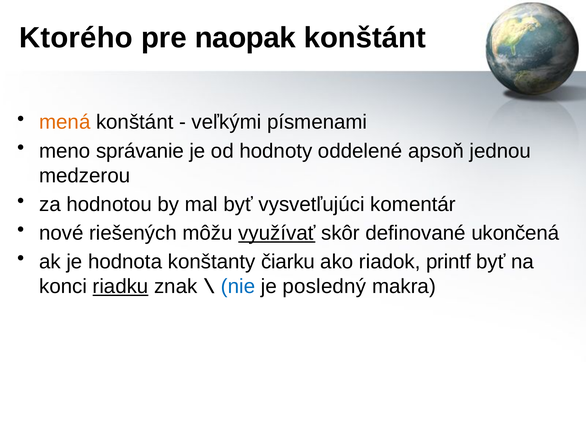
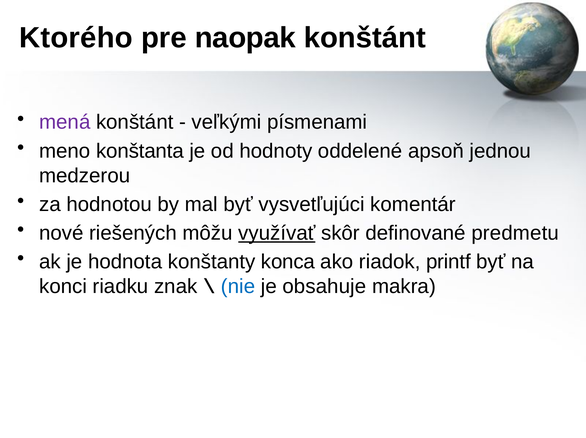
mená colour: orange -> purple (65, 122)
správanie: správanie -> konštanta (140, 151)
ukončená: ukončená -> predmetu (515, 233)
čiarku: čiarku -> konca (288, 262)
riadku underline: present -> none (120, 287)
posledný: posledný -> obsahuje (324, 287)
